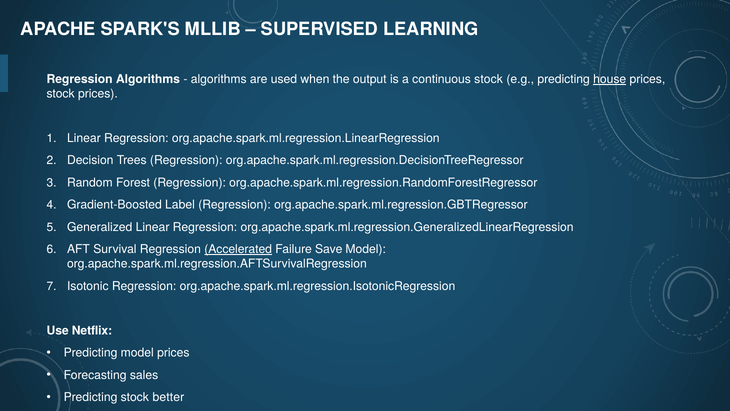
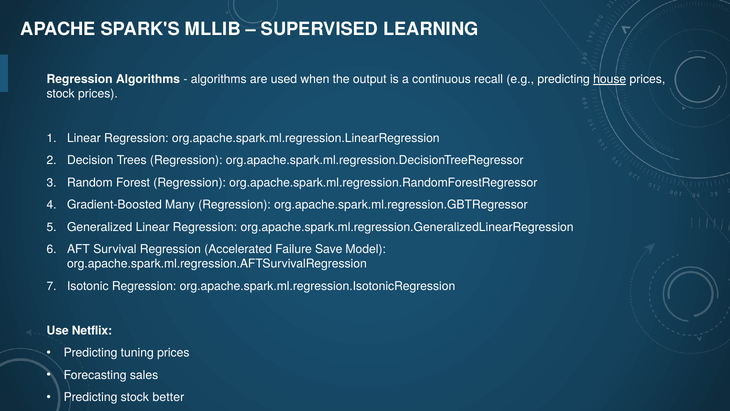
continuous stock: stock -> recall (489, 79)
Label: Label -> Many (180, 205)
Accelerated underline: present -> none (238, 249)
Predicting model: model -> tuning (137, 352)
